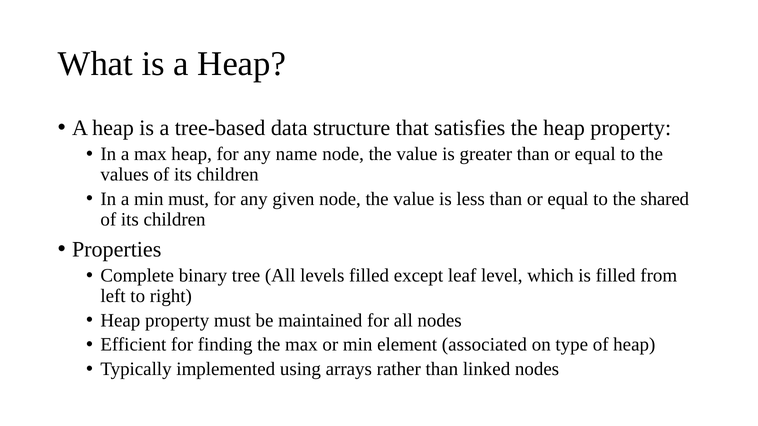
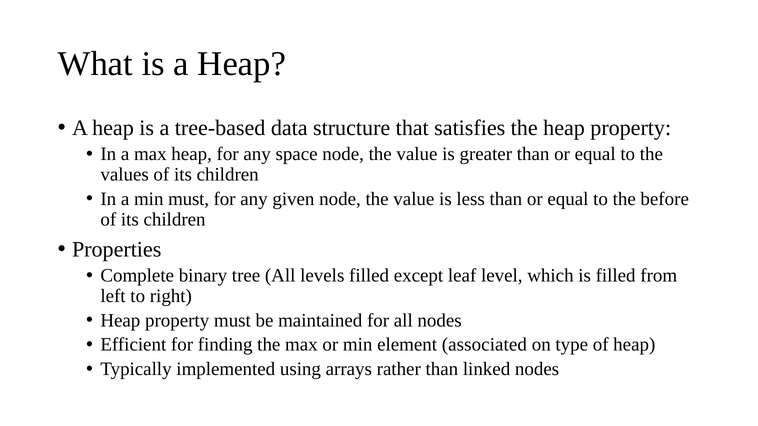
name: name -> space (297, 154)
shared: shared -> before (665, 199)
